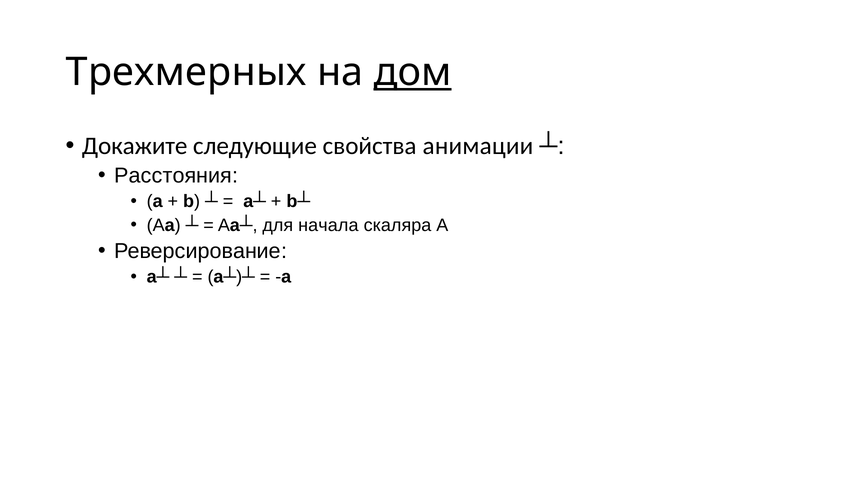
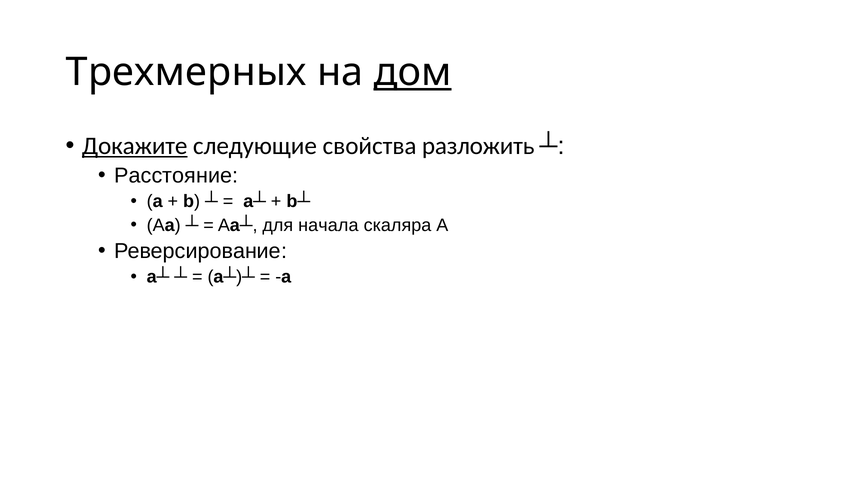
Докажите underline: none -> present (135, 146)
анимации: анимации -> разложить (478, 146)
Расстояния: Расстояния -> Расстояние (176, 176)
